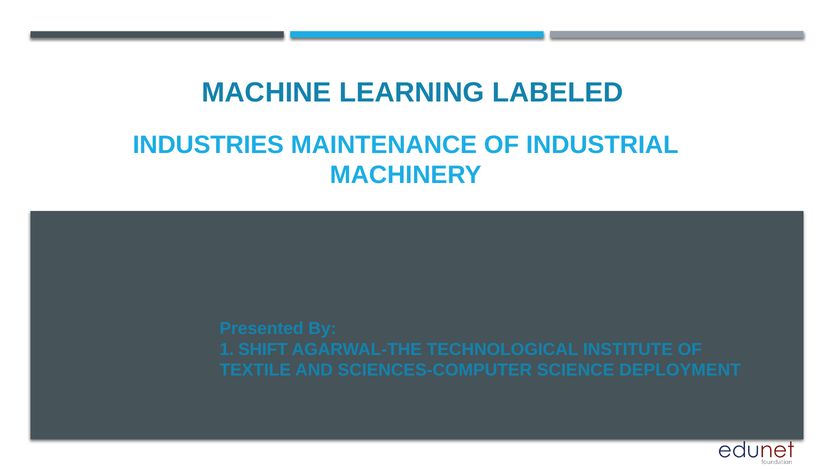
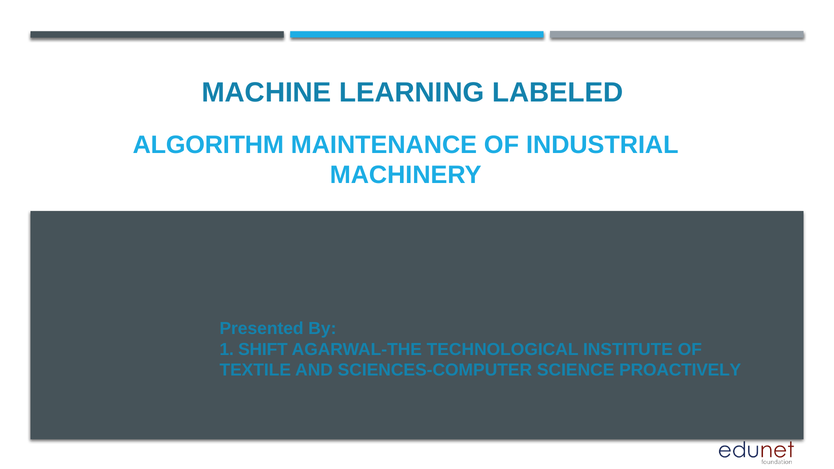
INDUSTRIES: INDUSTRIES -> ALGORITHM (208, 145)
DEPLOYMENT: DEPLOYMENT -> PROACTIVELY (680, 370)
